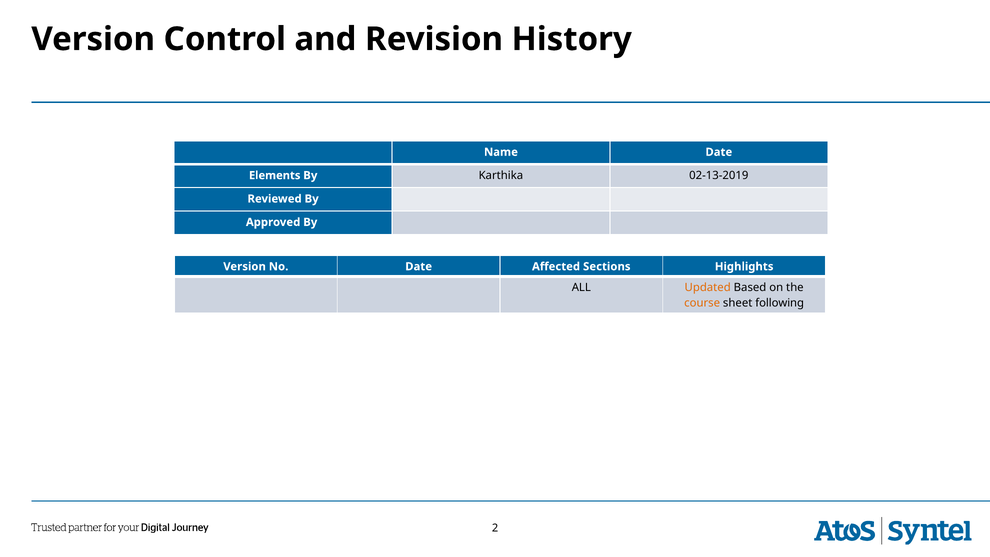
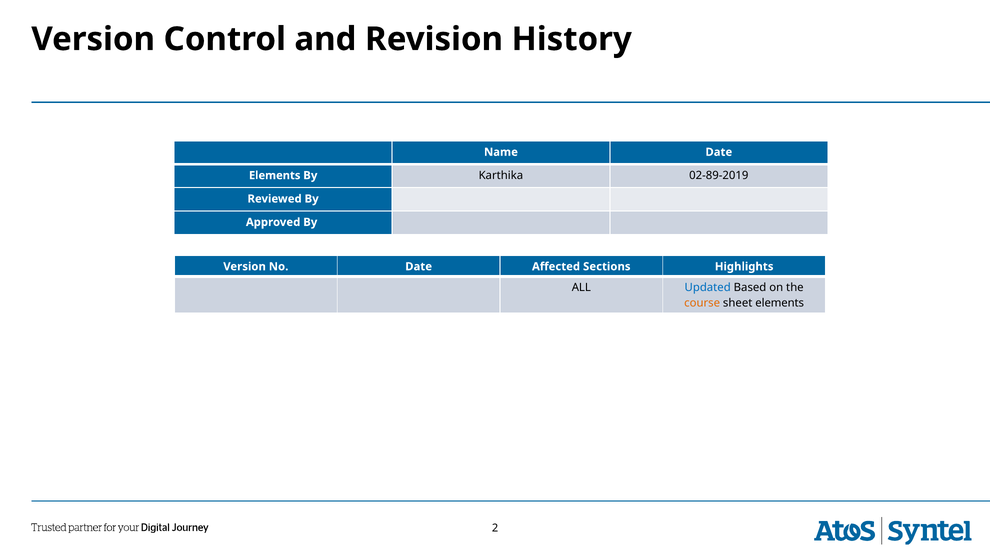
02-13-2019: 02-13-2019 -> 02-89-2019 (719, 175)
Updated colour: orange -> blue (708, 288)
sheet following: following -> elements (780, 303)
